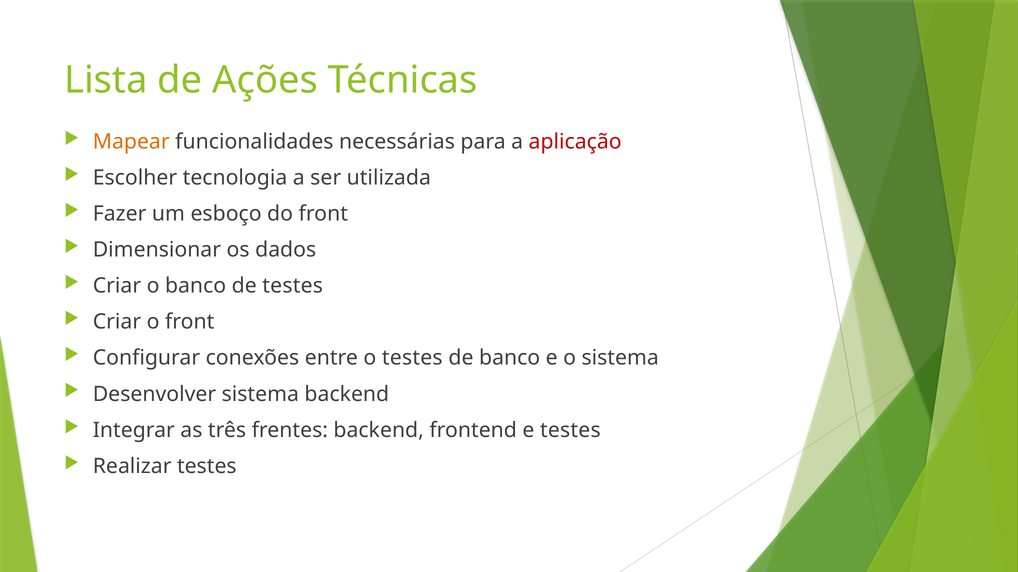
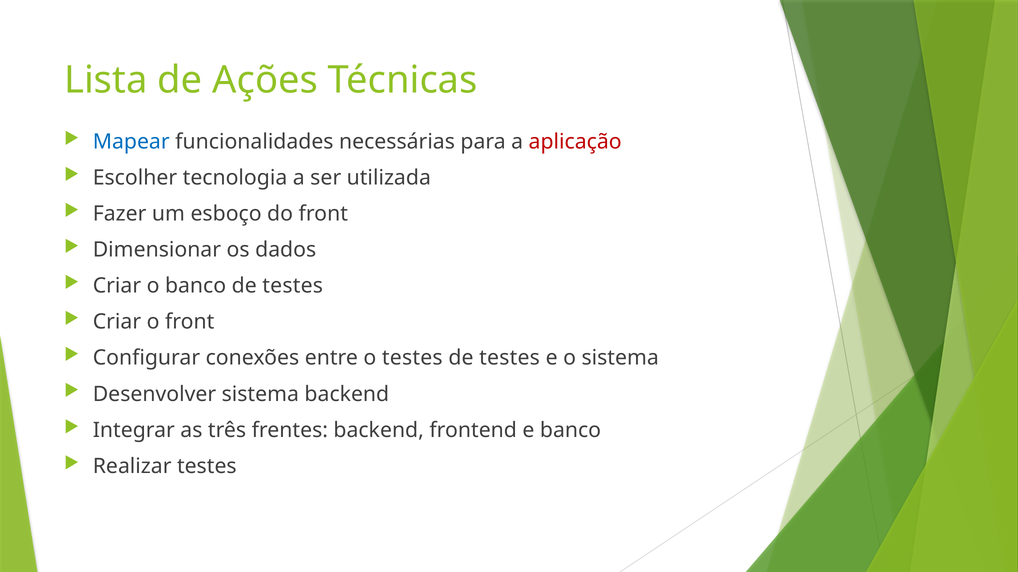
Mapear colour: orange -> blue (131, 142)
banco: banco -> testes (510, 358)
e testes: testes -> banco (570, 431)
